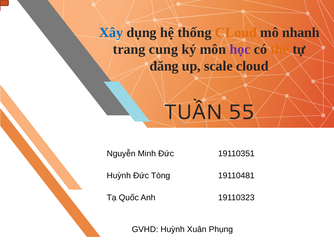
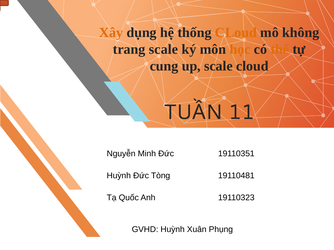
Xây colour: blue -> orange (111, 33)
nhanh: nhanh -> không (301, 33)
trang cung: cung -> scale (163, 49)
học colour: purple -> orange (240, 49)
đăng: đăng -> cung (164, 66)
55: 55 -> 11 (241, 113)
